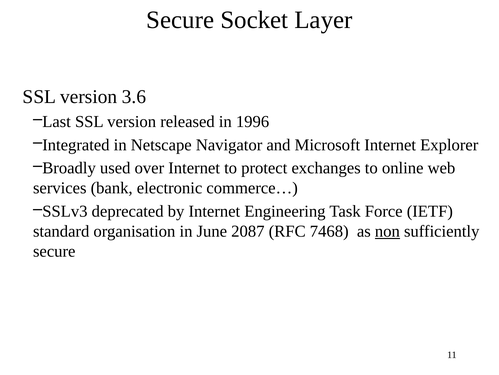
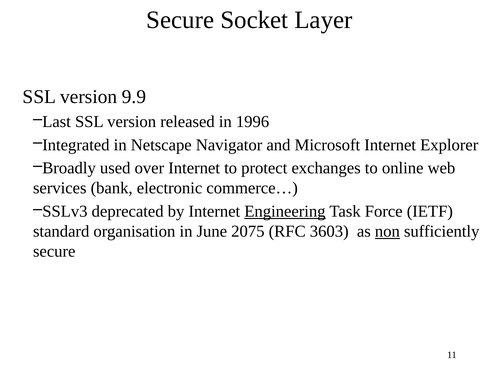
3.6: 3.6 -> 9.9 (134, 96)
Engineering underline: none -> present (285, 211)
2087: 2087 -> 2075 (248, 231)
7468: 7468 -> 3603 (329, 231)
